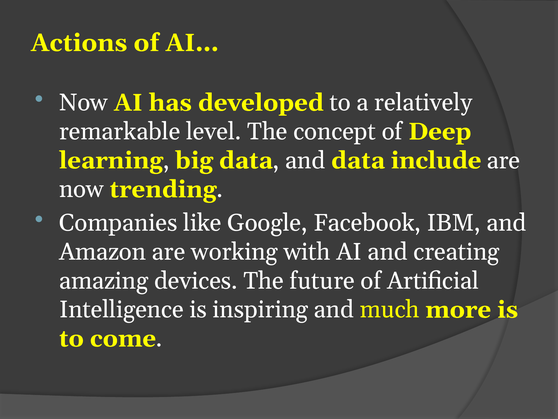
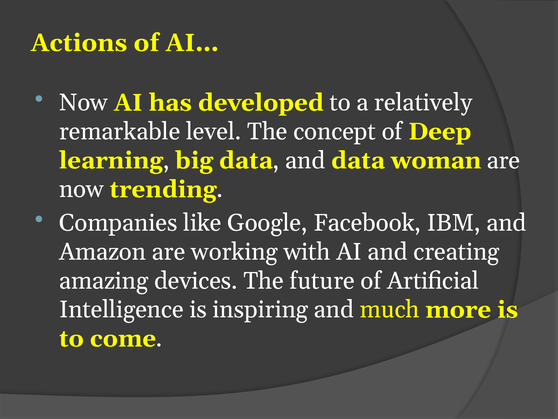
include: include -> woman (436, 160)
